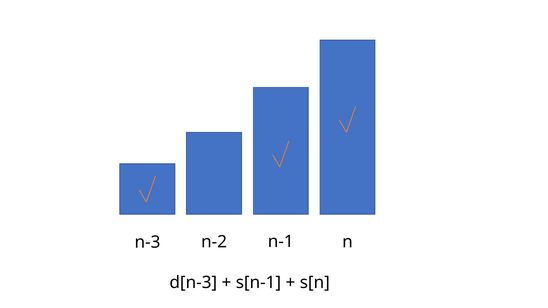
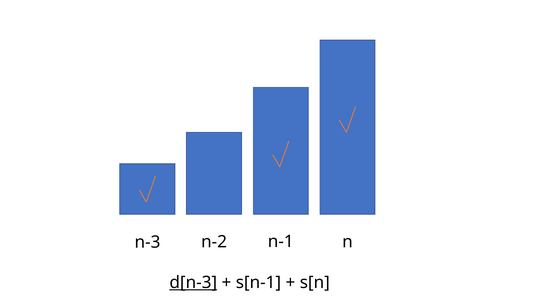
d[n-3 underline: none -> present (193, 283)
